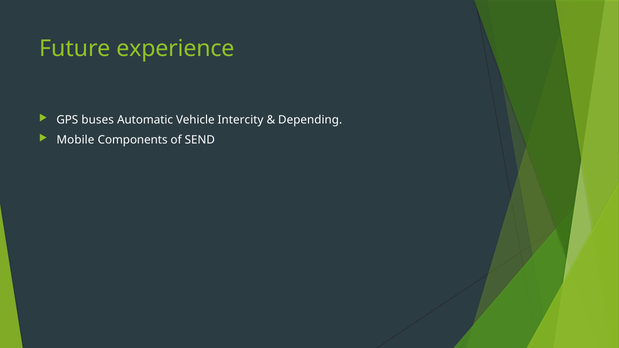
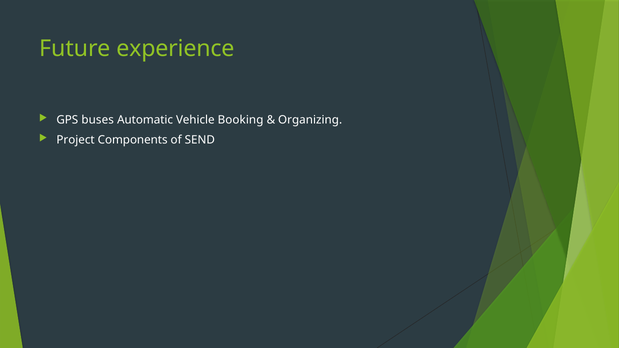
Intercity: Intercity -> Booking (241, 120)
Depending: Depending -> Organizing (310, 120)
Mobile: Mobile -> Project (76, 140)
